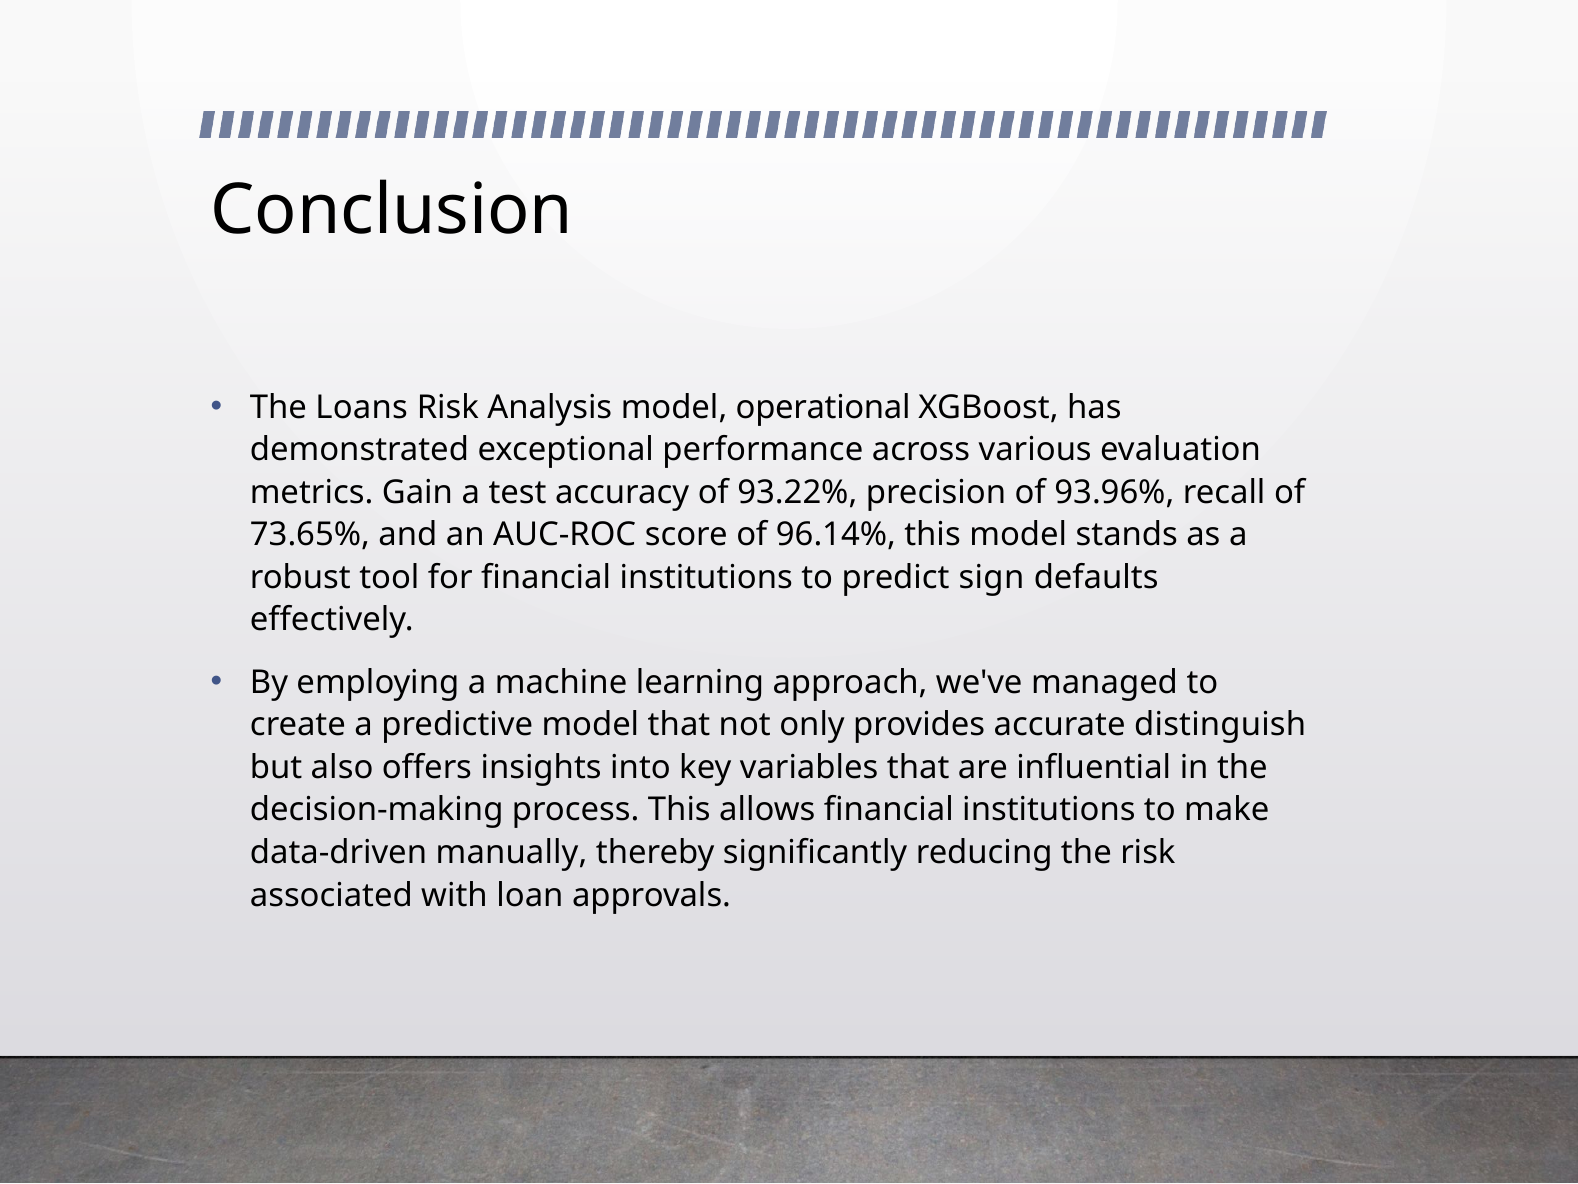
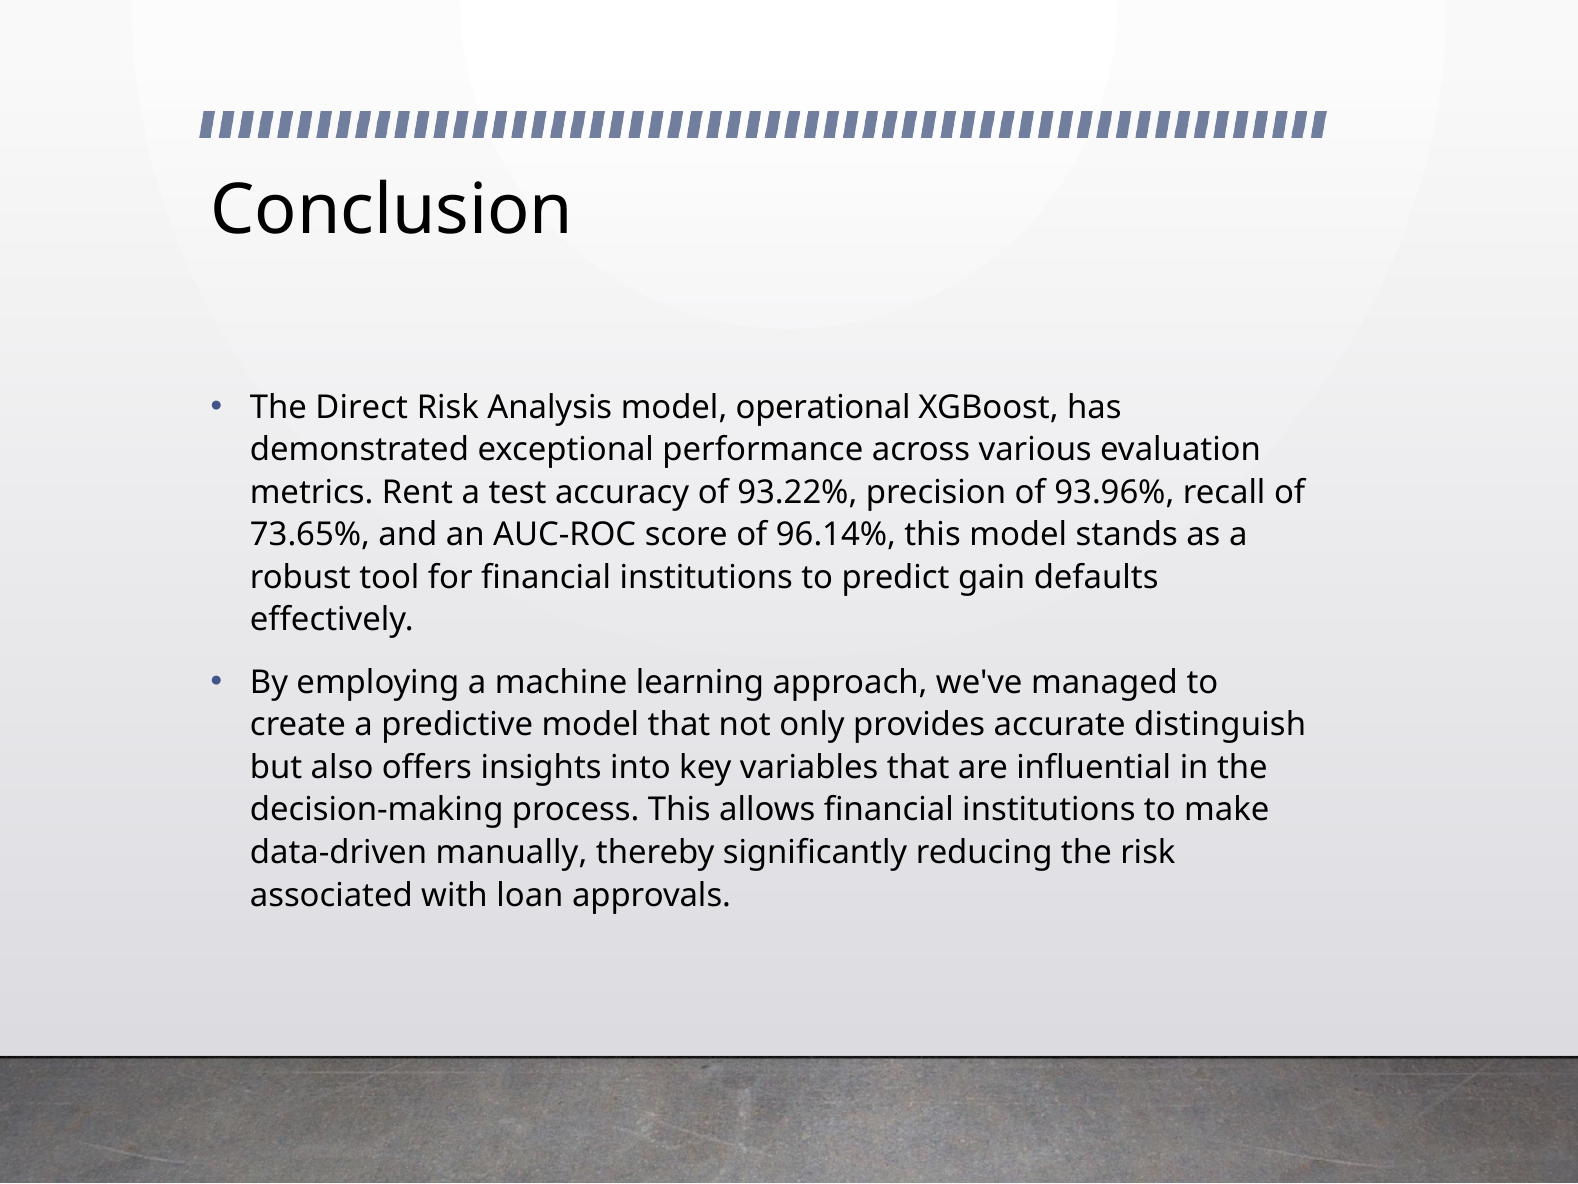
Loans: Loans -> Direct (362, 407)
Gain: Gain -> Rent (417, 492)
sign: sign -> gain (992, 577)
